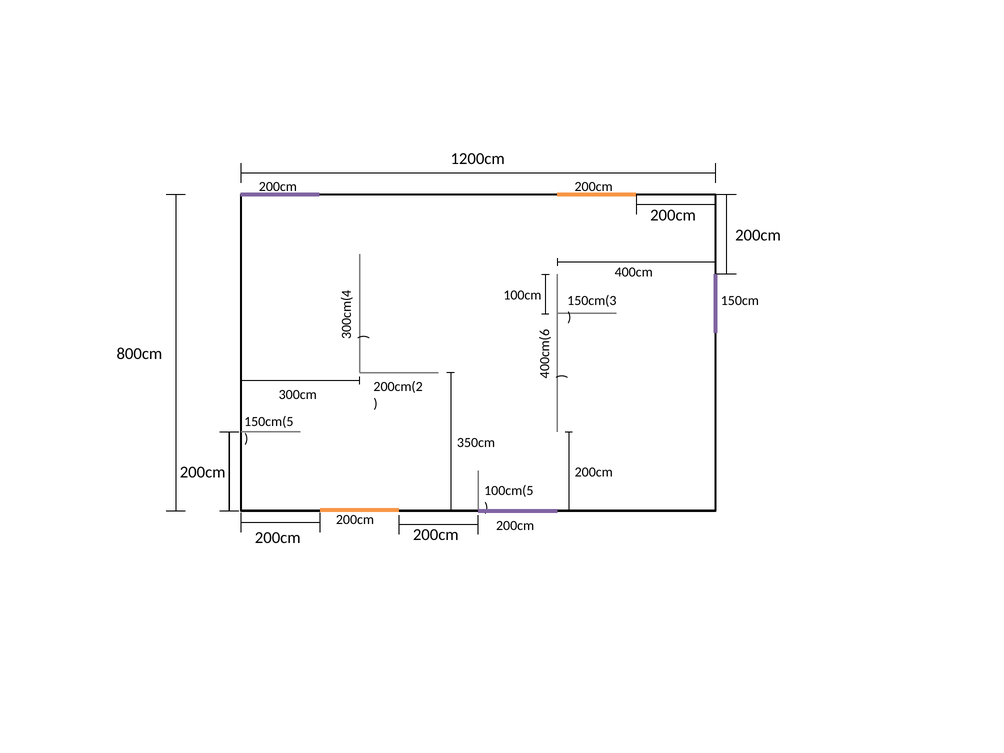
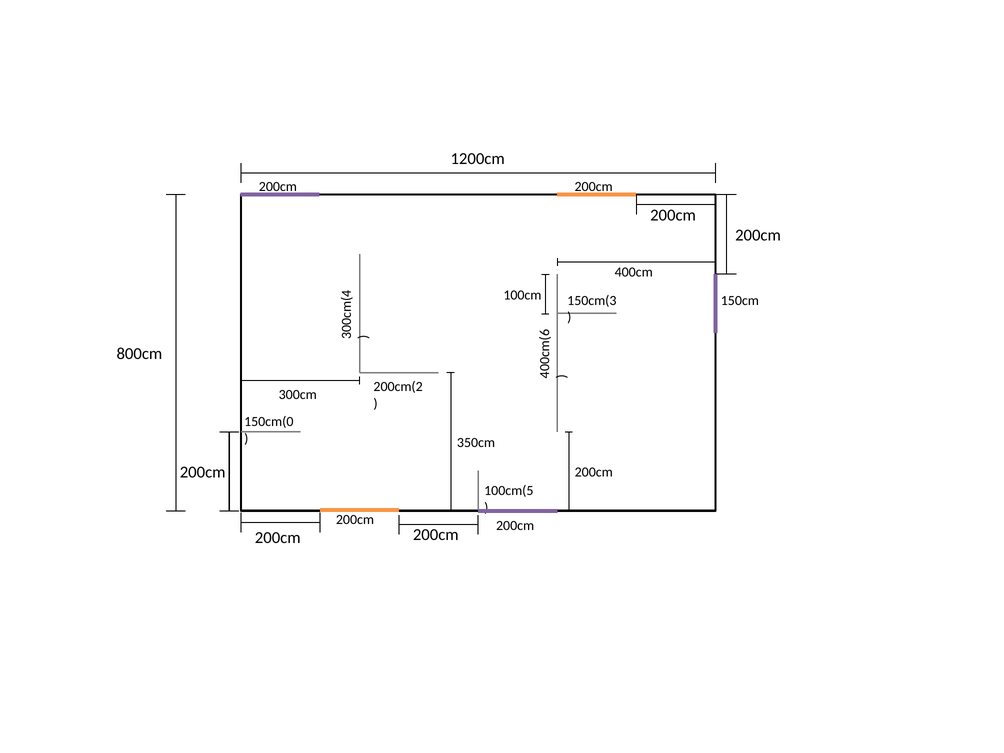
150cm(5: 150cm(5 -> 150cm(0 (269, 422)
